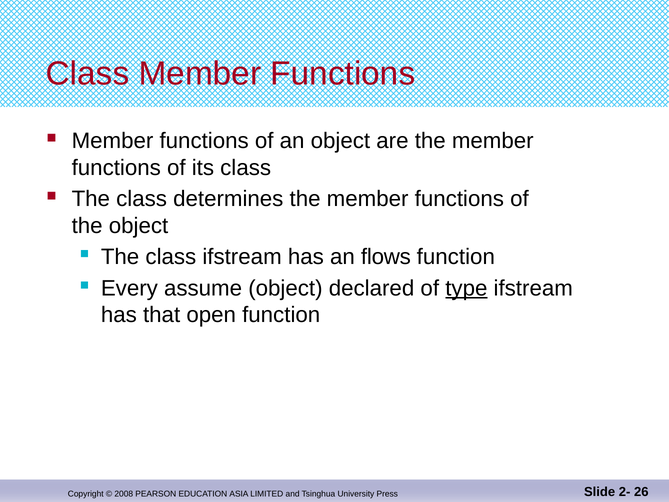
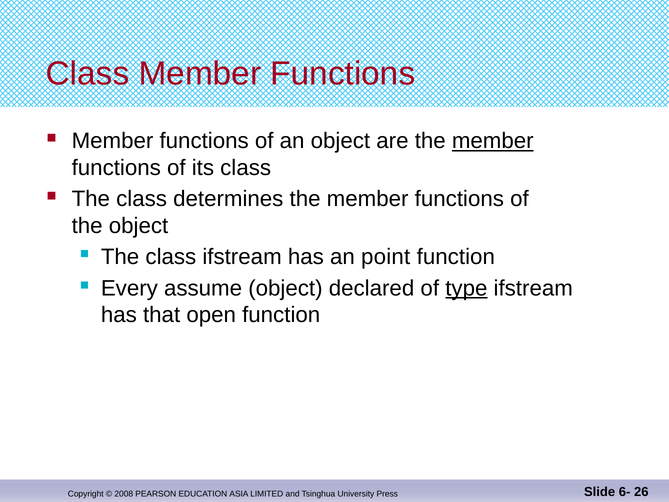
member underline: none -> present (493, 141)
flows: flows -> point (386, 257)
2-: 2- -> 6- (625, 491)
